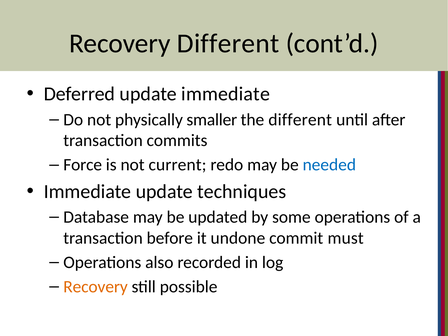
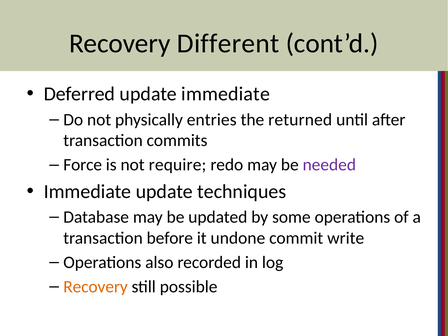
smaller: smaller -> entries (212, 120)
the different: different -> returned (300, 120)
current: current -> require (177, 165)
needed colour: blue -> purple (329, 165)
must: must -> write (346, 238)
